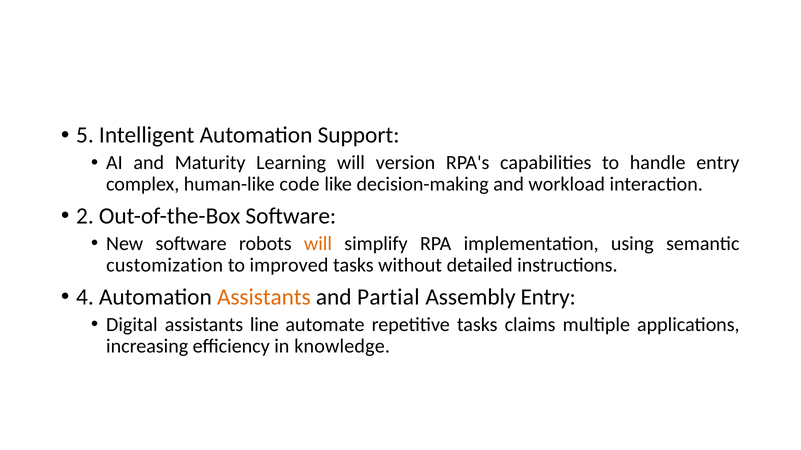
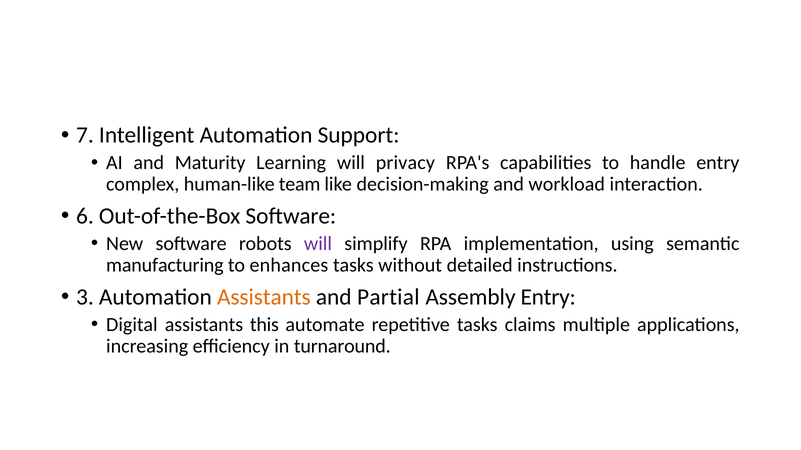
5: 5 -> 7 (85, 135)
version: version -> privacy (405, 163)
code: code -> team (300, 185)
2: 2 -> 6 (85, 216)
will colour: orange -> purple (318, 244)
customization: customization -> manufacturing (165, 266)
improved: improved -> enhances (289, 266)
4: 4 -> 3 (85, 297)
line: line -> this (264, 325)
knowledge: knowledge -> turnaround (342, 346)
